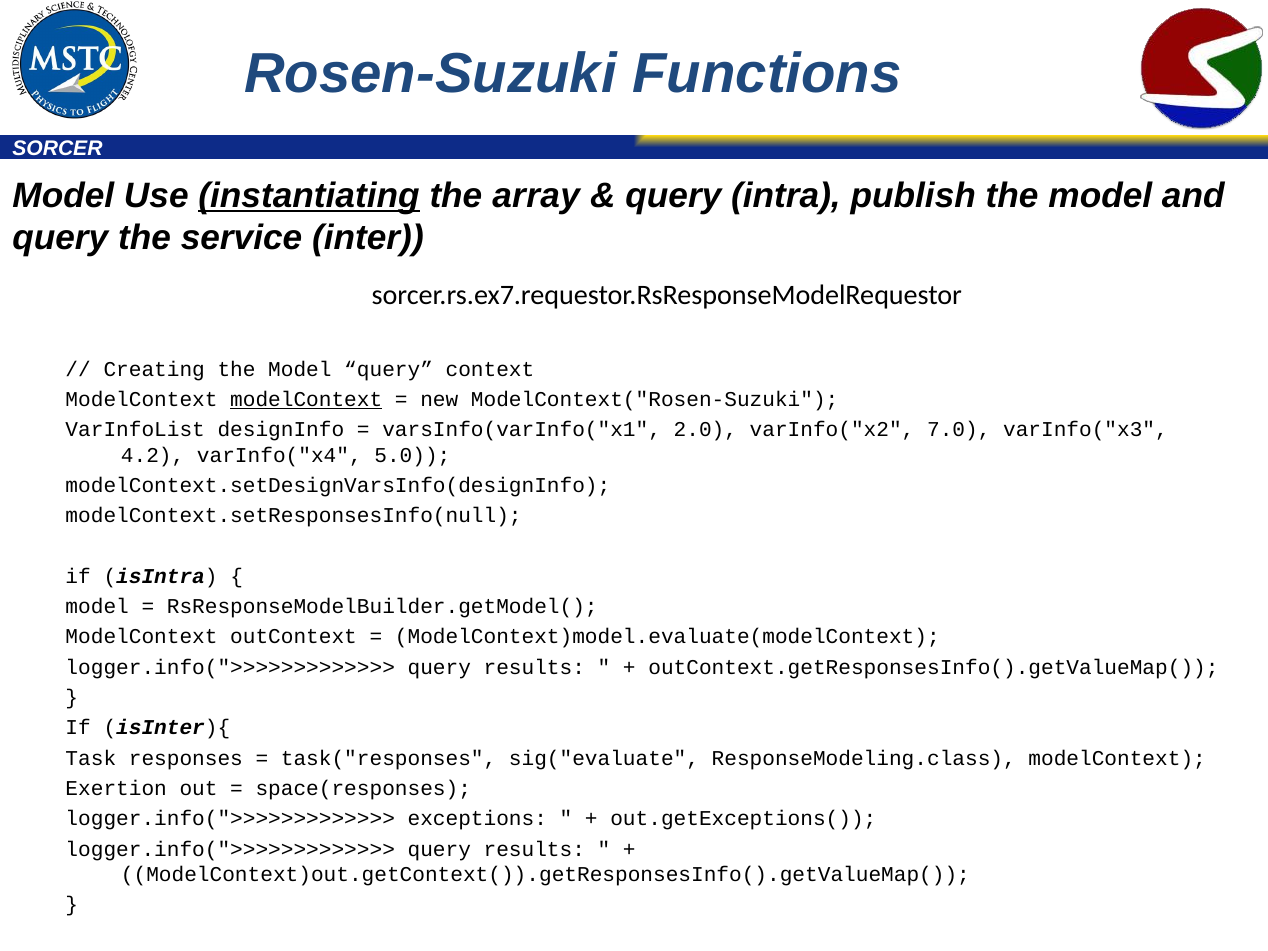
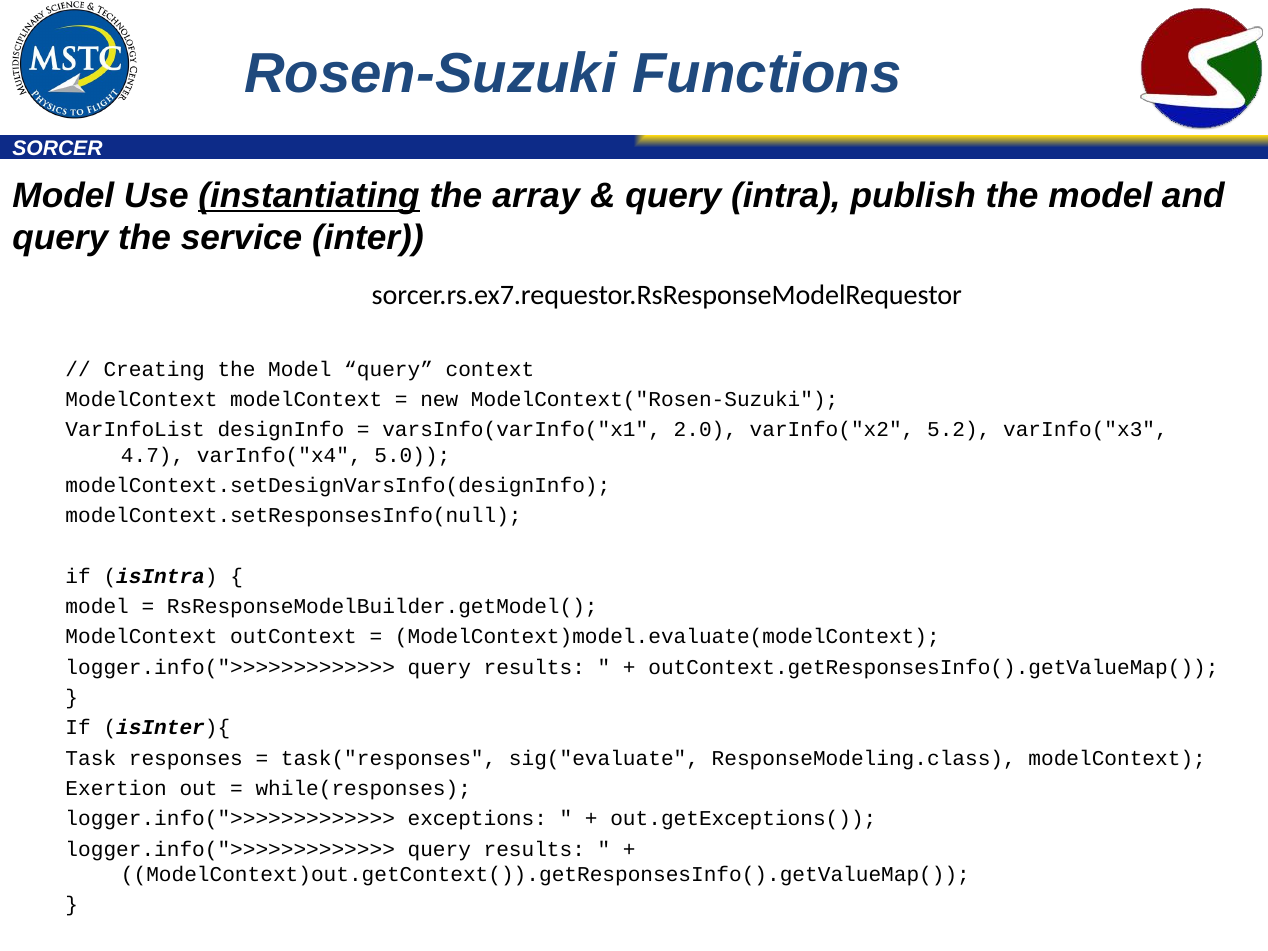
modelContext underline: present -> none (306, 399)
7.0: 7.0 -> 5.2 (959, 430)
4.2: 4.2 -> 4.7 (153, 455)
space(responses: space(responses -> while(responses (363, 788)
